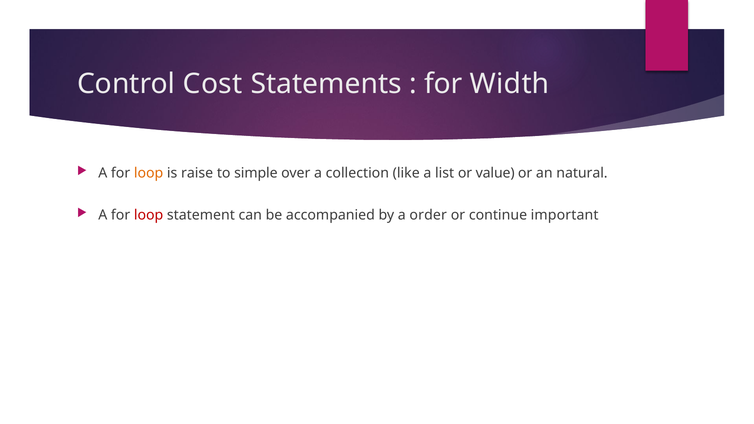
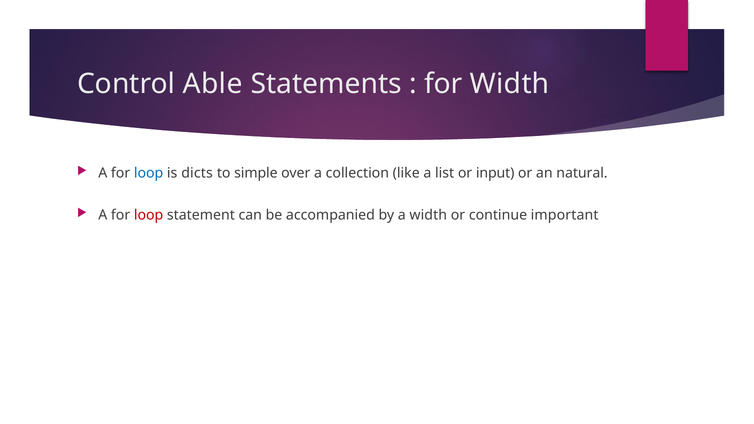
Cost: Cost -> Able (213, 84)
loop colour: orange -> blue (149, 173)
raise: raise -> dicts (197, 173)
value: value -> input (495, 173)
a order: order -> width (428, 215)
